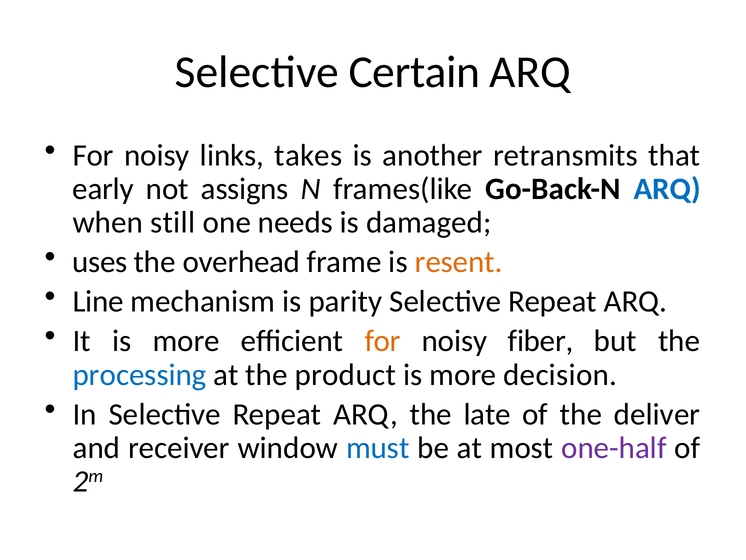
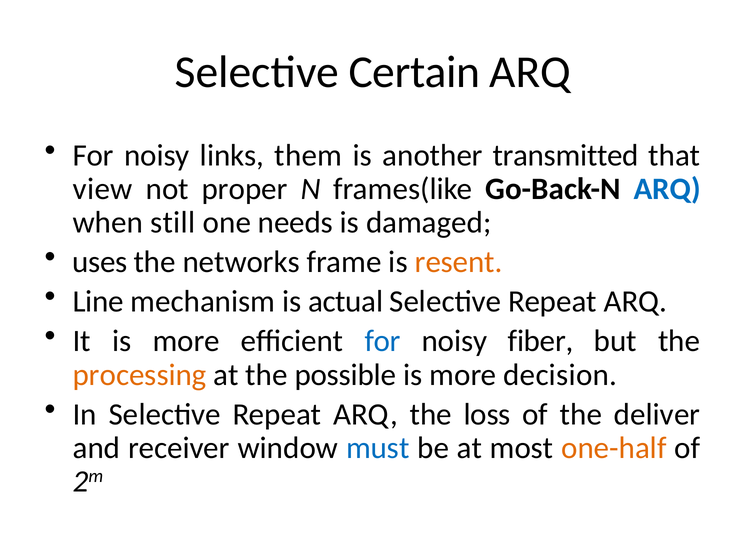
takes: takes -> them (308, 155)
retransmits: retransmits -> transmitted (566, 155)
early: early -> view (103, 189)
assigns: assigns -> proper (245, 189)
overhead: overhead -> networks (241, 262)
parity: parity -> actual (346, 301)
for colour: orange -> blue (383, 341)
processing colour: blue -> orange (140, 374)
product: product -> possible (345, 374)
late: late -> loss (487, 414)
one-half colour: purple -> orange (614, 448)
